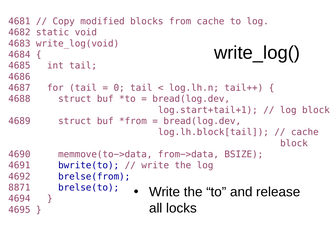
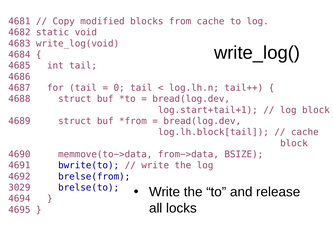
8871: 8871 -> 3029 (19, 187)
